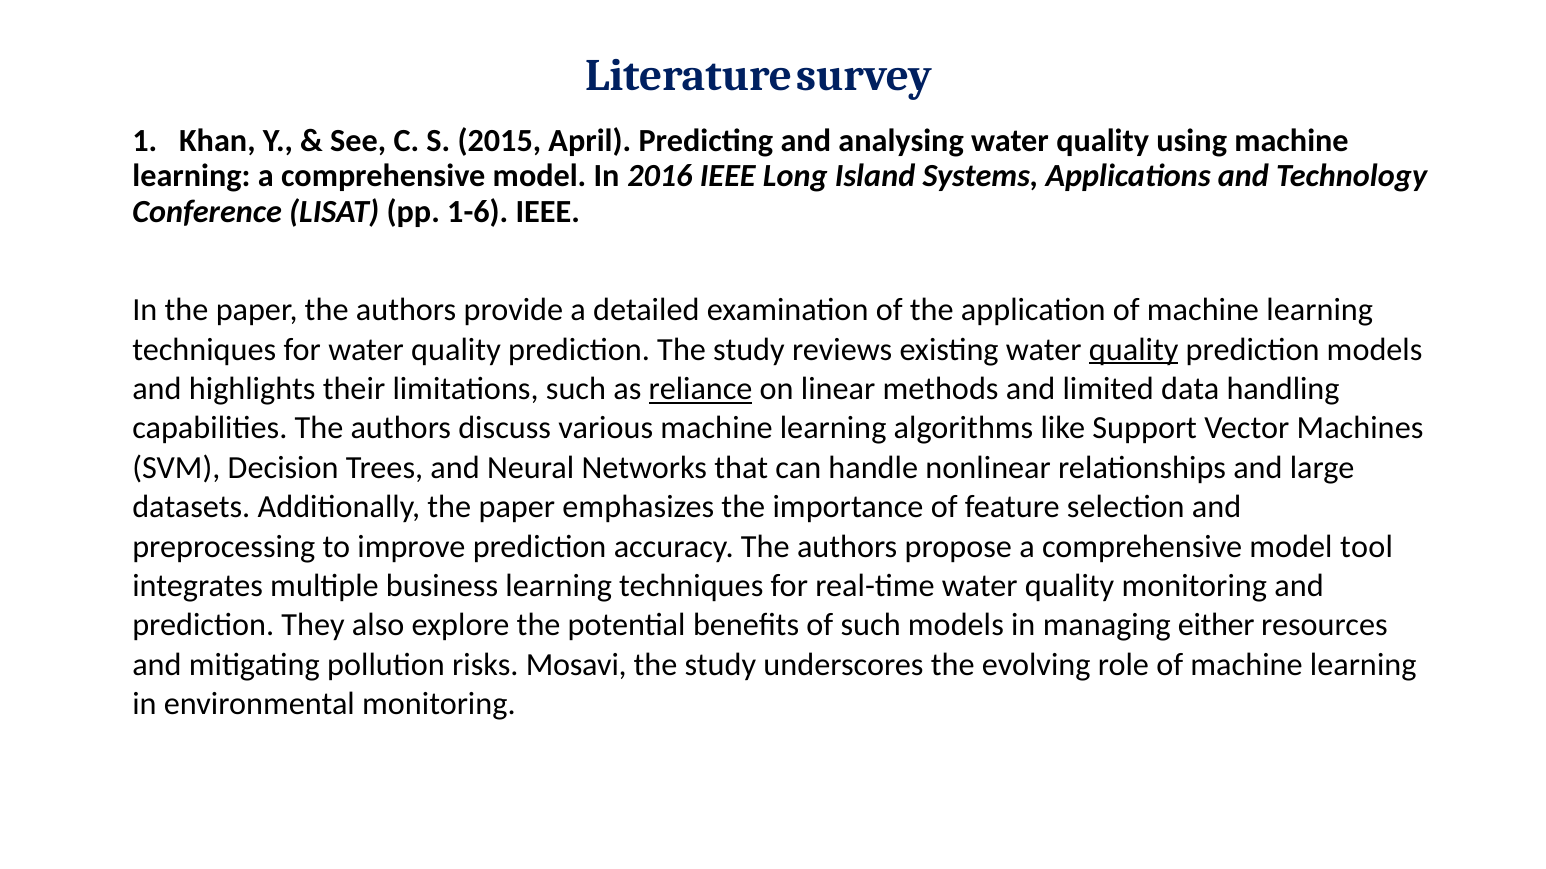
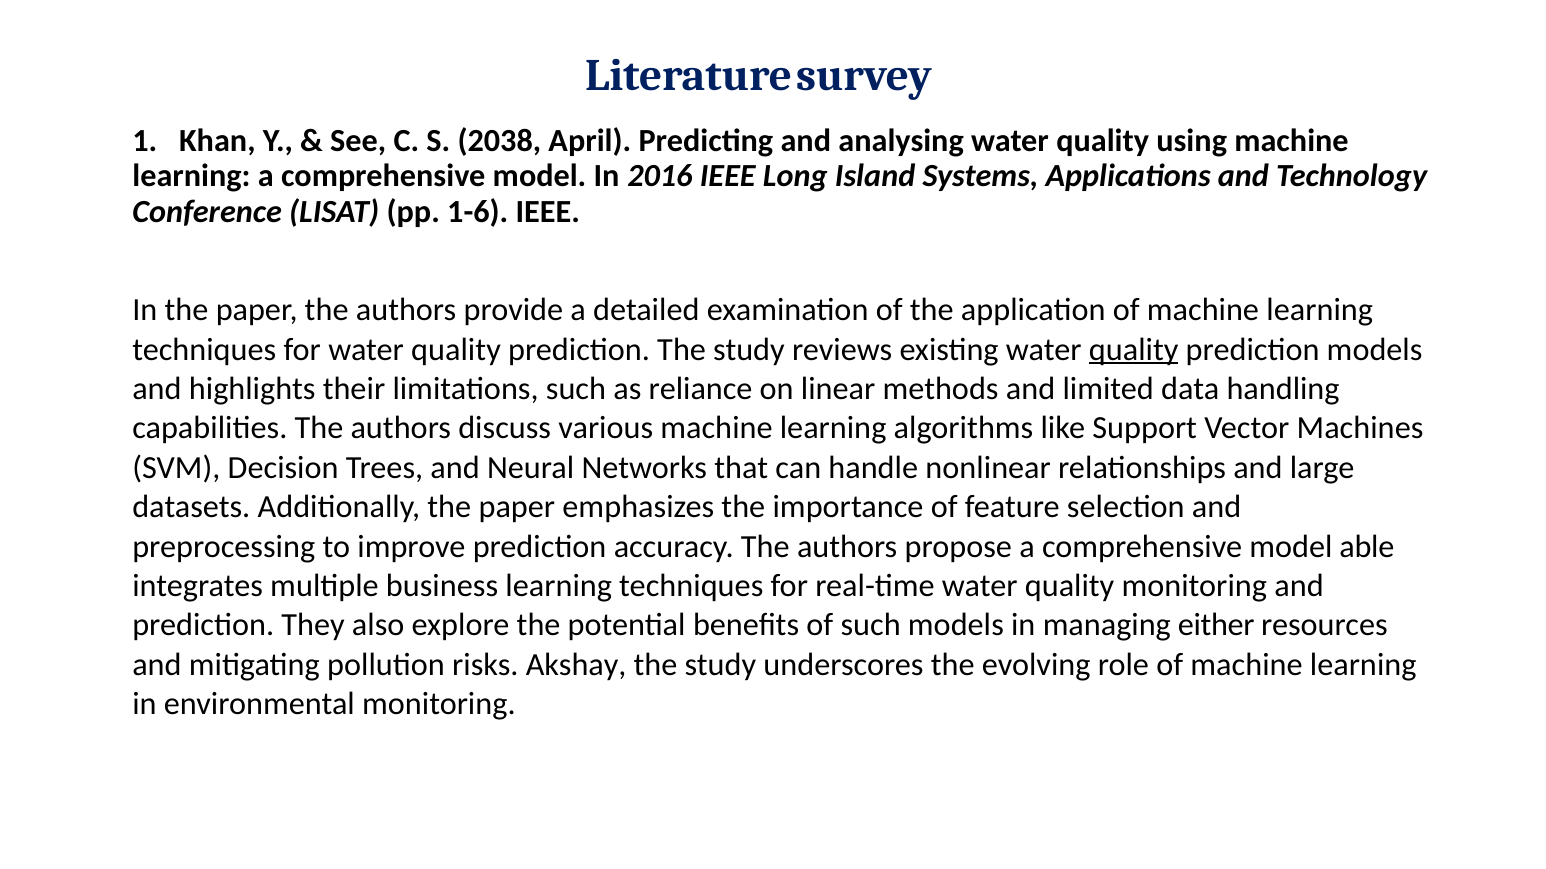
2015: 2015 -> 2038 (499, 141)
reliance underline: present -> none (701, 389)
tool: tool -> able (1367, 547)
Mosavi: Mosavi -> Akshay (576, 665)
